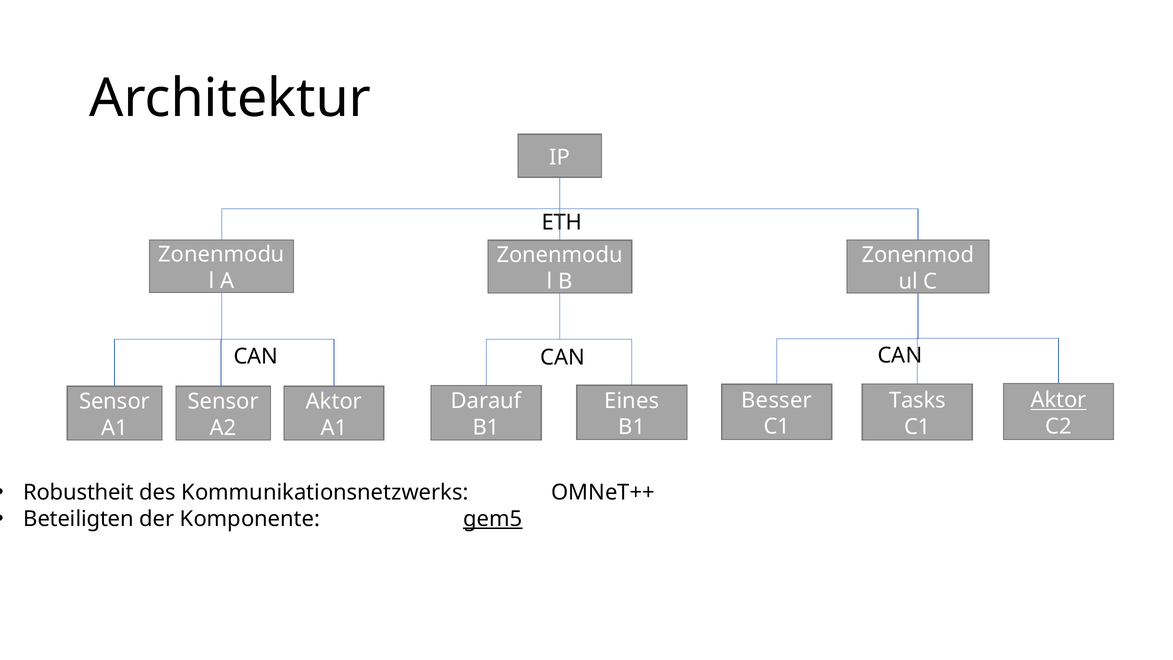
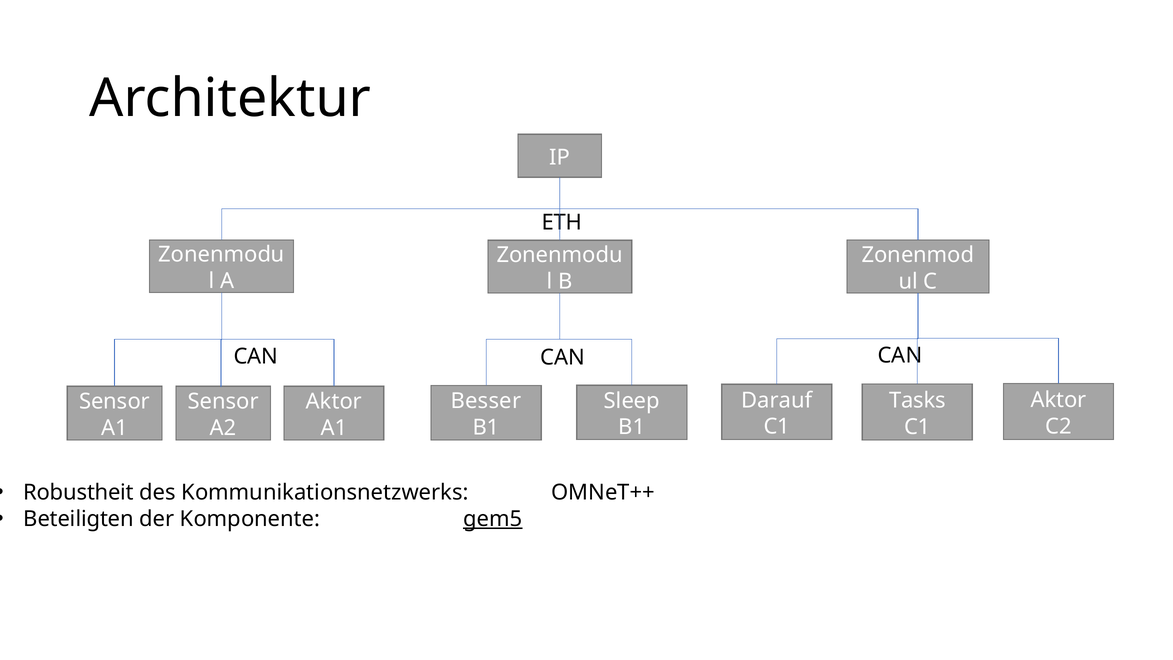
Aktor underline: present -> none (1059, 400)
Besser: Besser -> Darauf (777, 400)
Eines: Eines -> Sleep (632, 401)
Darauf: Darauf -> Besser (486, 401)
